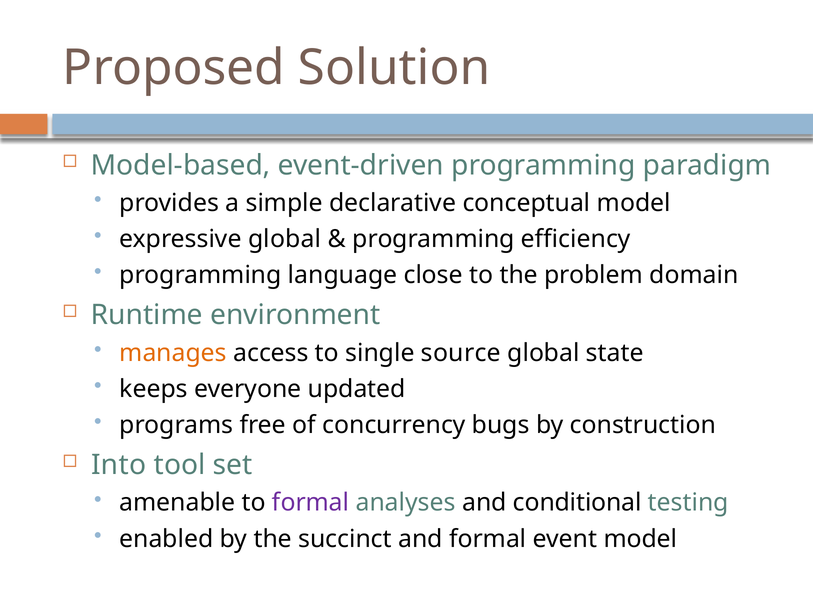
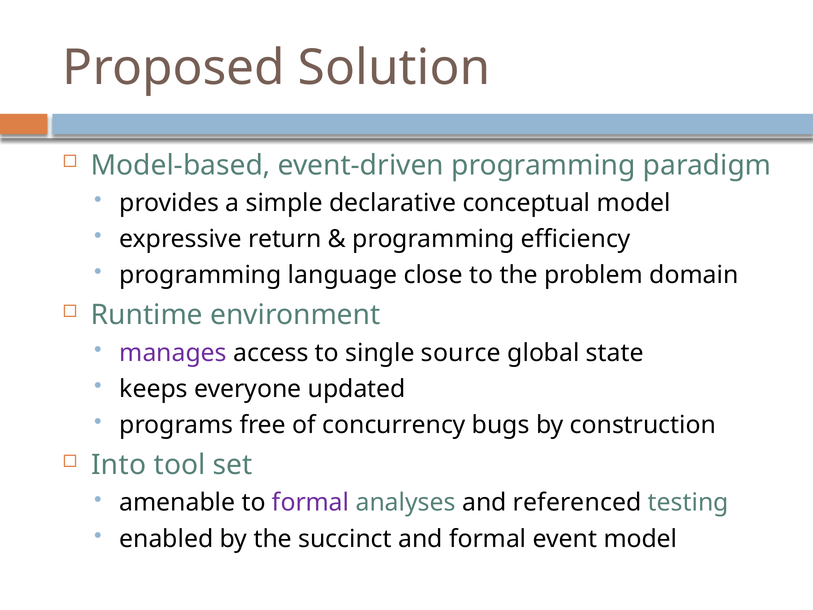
expressive global: global -> return (285, 239)
manages colour: orange -> purple (173, 353)
conditional: conditional -> referenced (577, 503)
